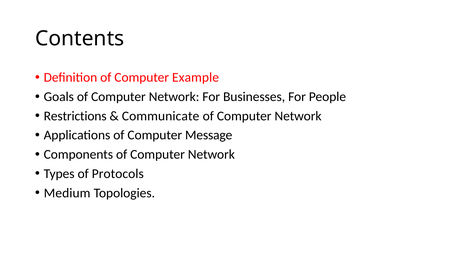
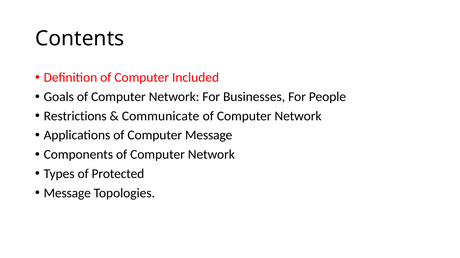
Example: Example -> Included (196, 78)
Protocols: Protocols -> Protected (118, 174)
Medium: Medium -> Message (67, 193)
